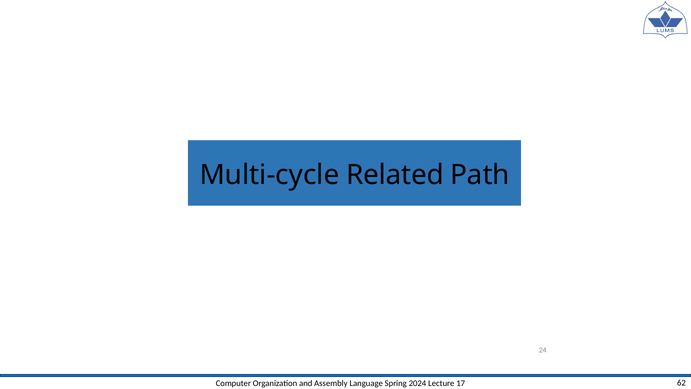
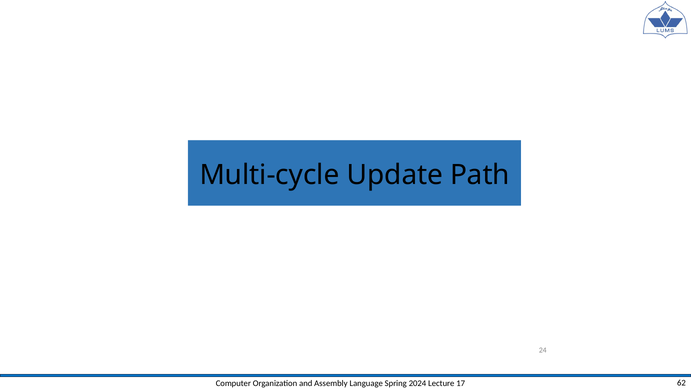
Related: Related -> Update (395, 175)
